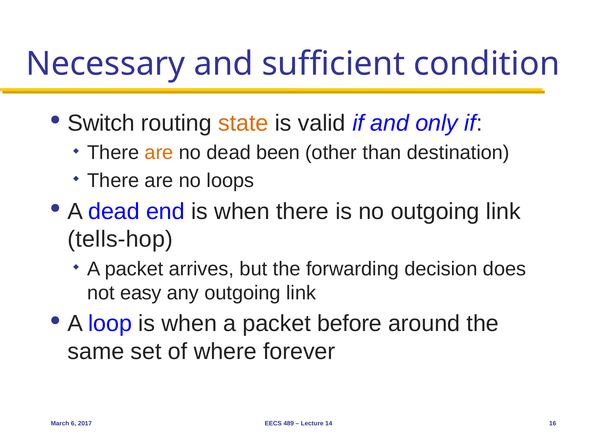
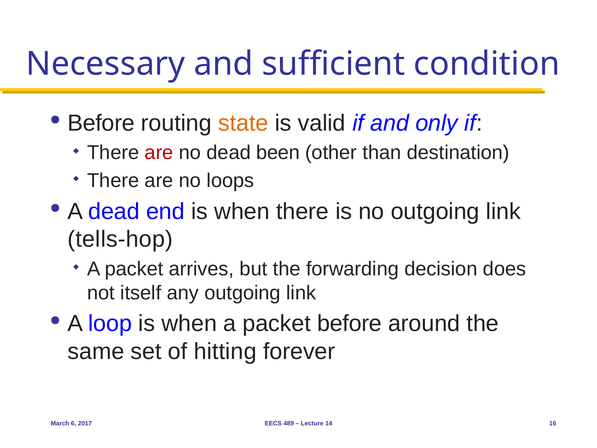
Switch: Switch -> Before (101, 123)
are colour: orange -> red (159, 153)
easy: easy -> itself (141, 293)
where: where -> hitting (225, 351)
